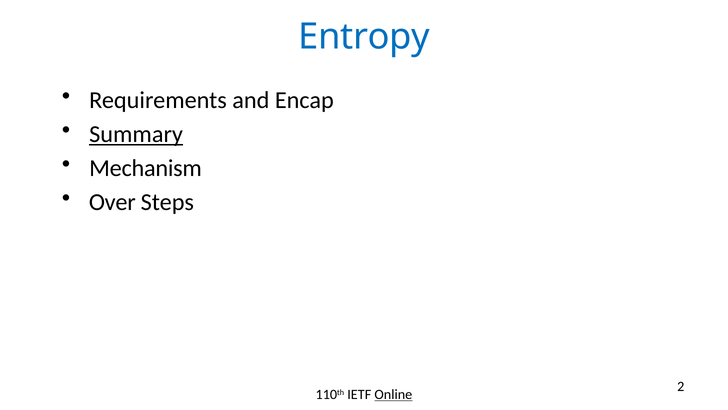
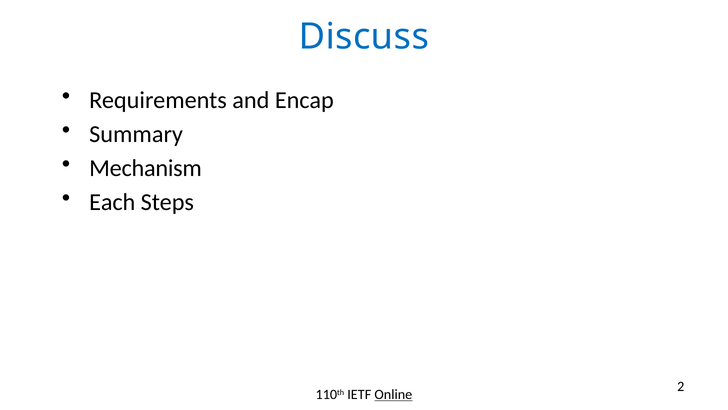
Entropy: Entropy -> Discuss (364, 37)
Summary underline: present -> none (136, 134)
Over: Over -> Each (112, 202)
